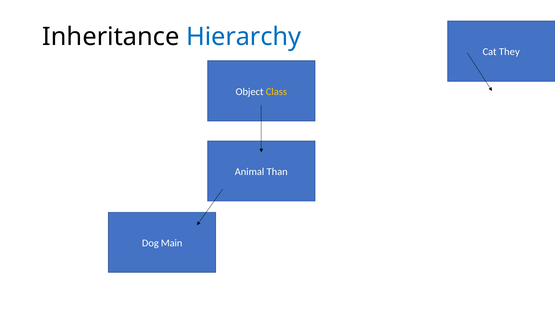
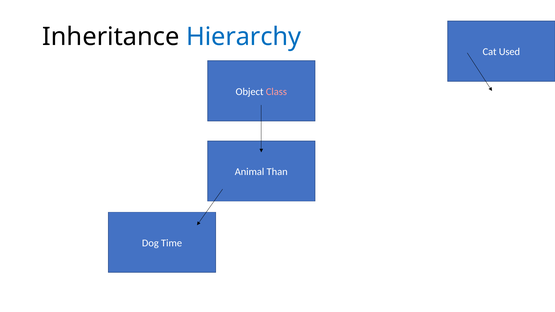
They: They -> Used (509, 52)
Class colour: yellow -> pink (276, 92)
Main: Main -> Time (172, 243)
